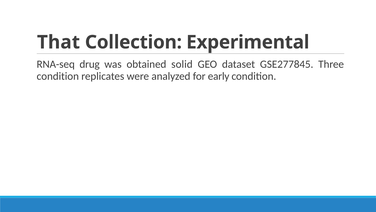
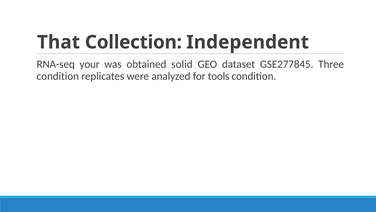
Experimental: Experimental -> Independent (248, 42)
drug: drug -> your (90, 64)
early: early -> tools (219, 76)
